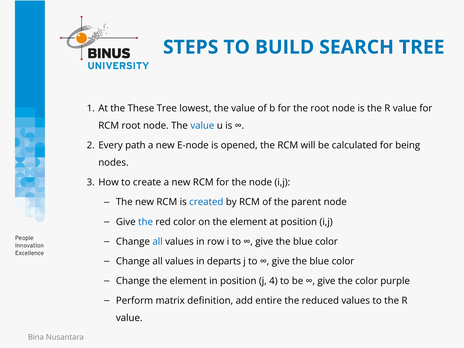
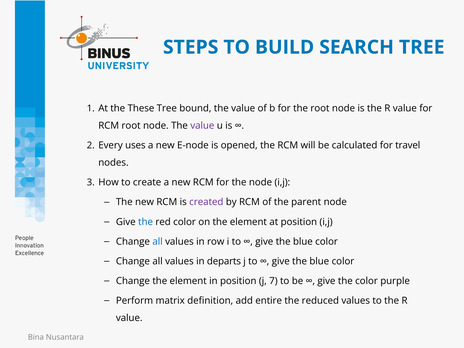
lowest: lowest -> bound (195, 108)
value colour: blue -> purple (202, 126)
path: path -> uses (135, 145)
being: being -> travel (408, 145)
created colour: blue -> purple (206, 202)
4: 4 -> 7 (273, 281)
